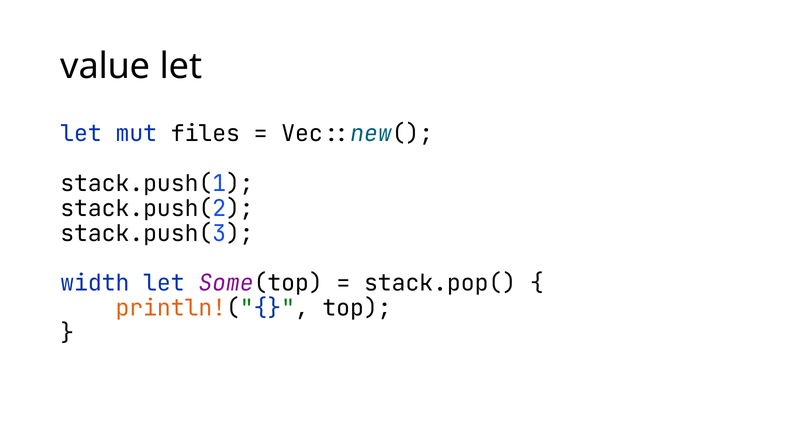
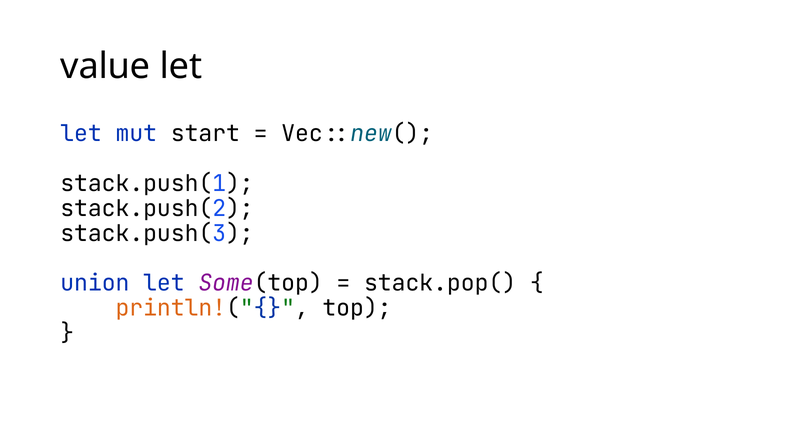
files: files -> start (205, 134)
width: width -> union (95, 283)
